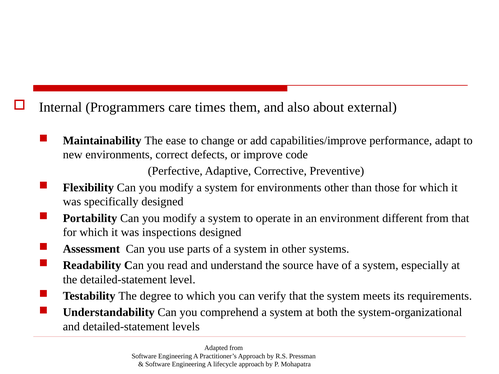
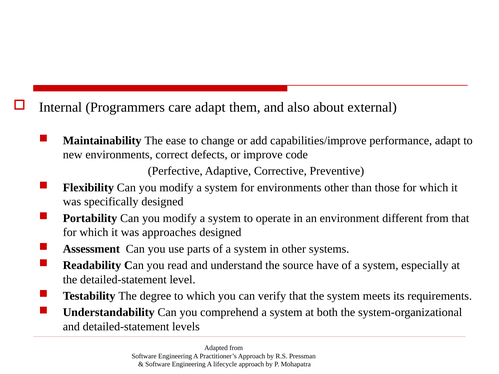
care times: times -> adapt (210, 107)
inspections: inspections -> approaches (169, 232)
